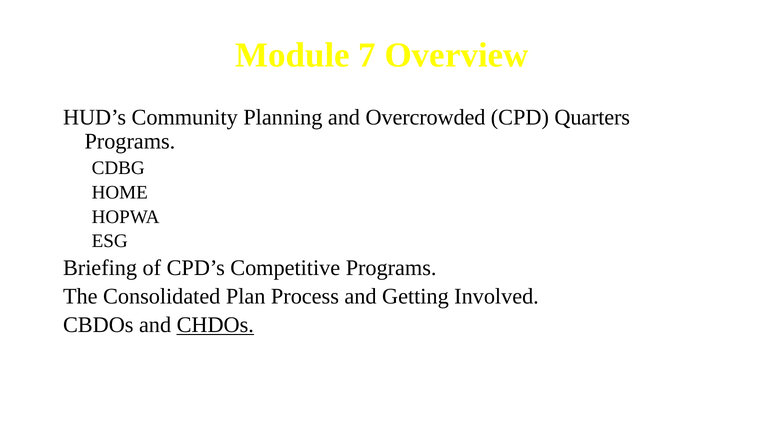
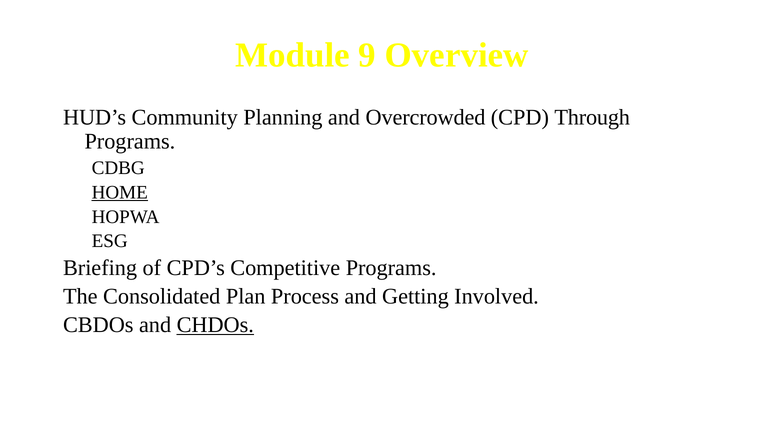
7: 7 -> 9 (367, 55)
Quarters: Quarters -> Through (592, 118)
HOME underline: none -> present (120, 192)
